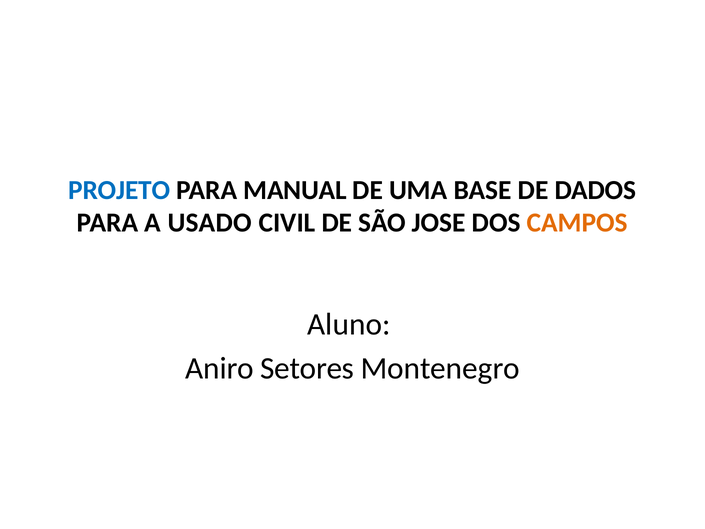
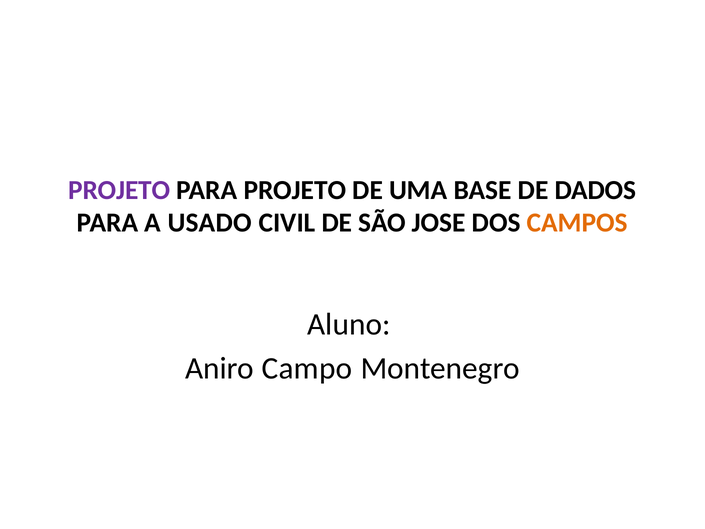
PROJETO colour: blue -> purple (119, 190)
PARA MANUAL: MANUAL -> PROJETO (295, 190)
Setores: Setores -> Campo (307, 368)
